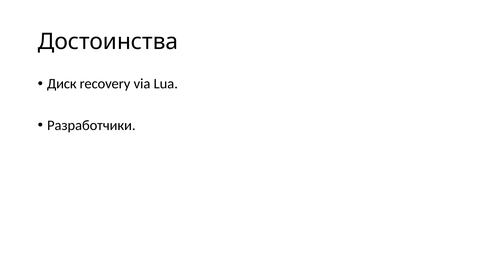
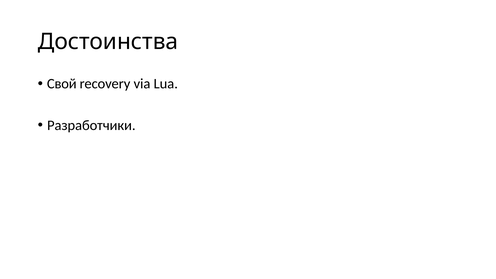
Диск: Диск -> Свой (62, 84)
